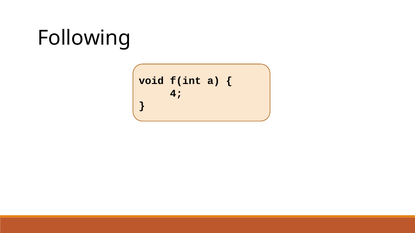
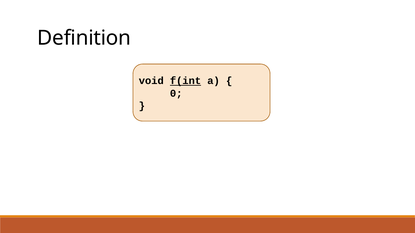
Following: Following -> Definition (84, 38)
f(int underline: none -> present (186, 81)
4: 4 -> 0 (176, 93)
